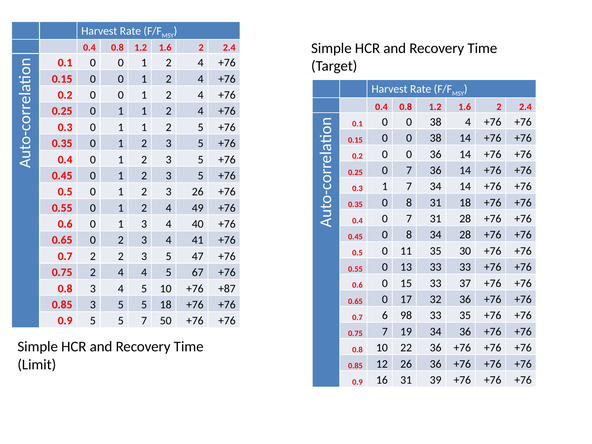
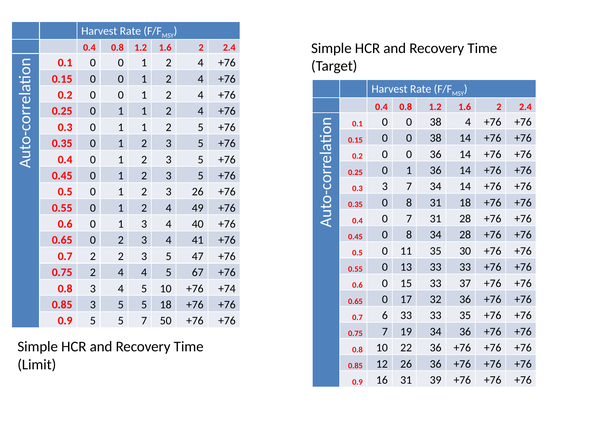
7: 7 -> 1 (409, 170)
0.3 1: 1 -> 3 (385, 186)
+87: +87 -> +74 (227, 289)
6 98: 98 -> 33 (406, 316)
